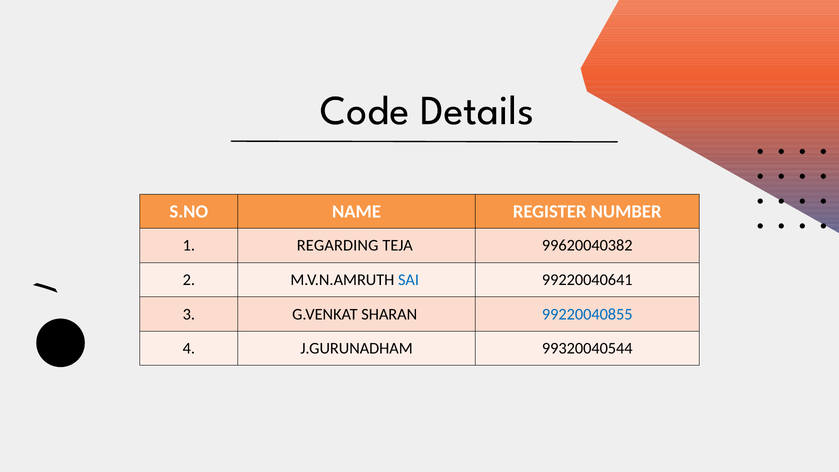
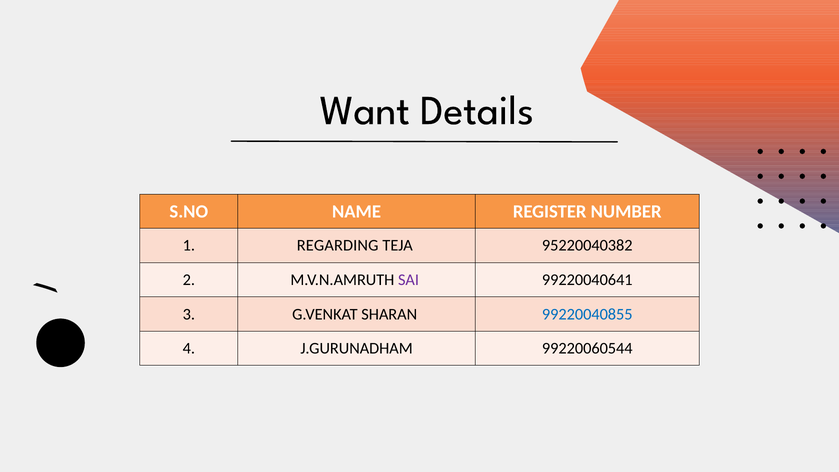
Code: Code -> Want (365, 110)
99620040382: 99620040382 -> 95220040382 (587, 246)
SAI colour: blue -> purple (409, 280)
99320040544: 99320040544 -> 99220060544 (587, 348)
